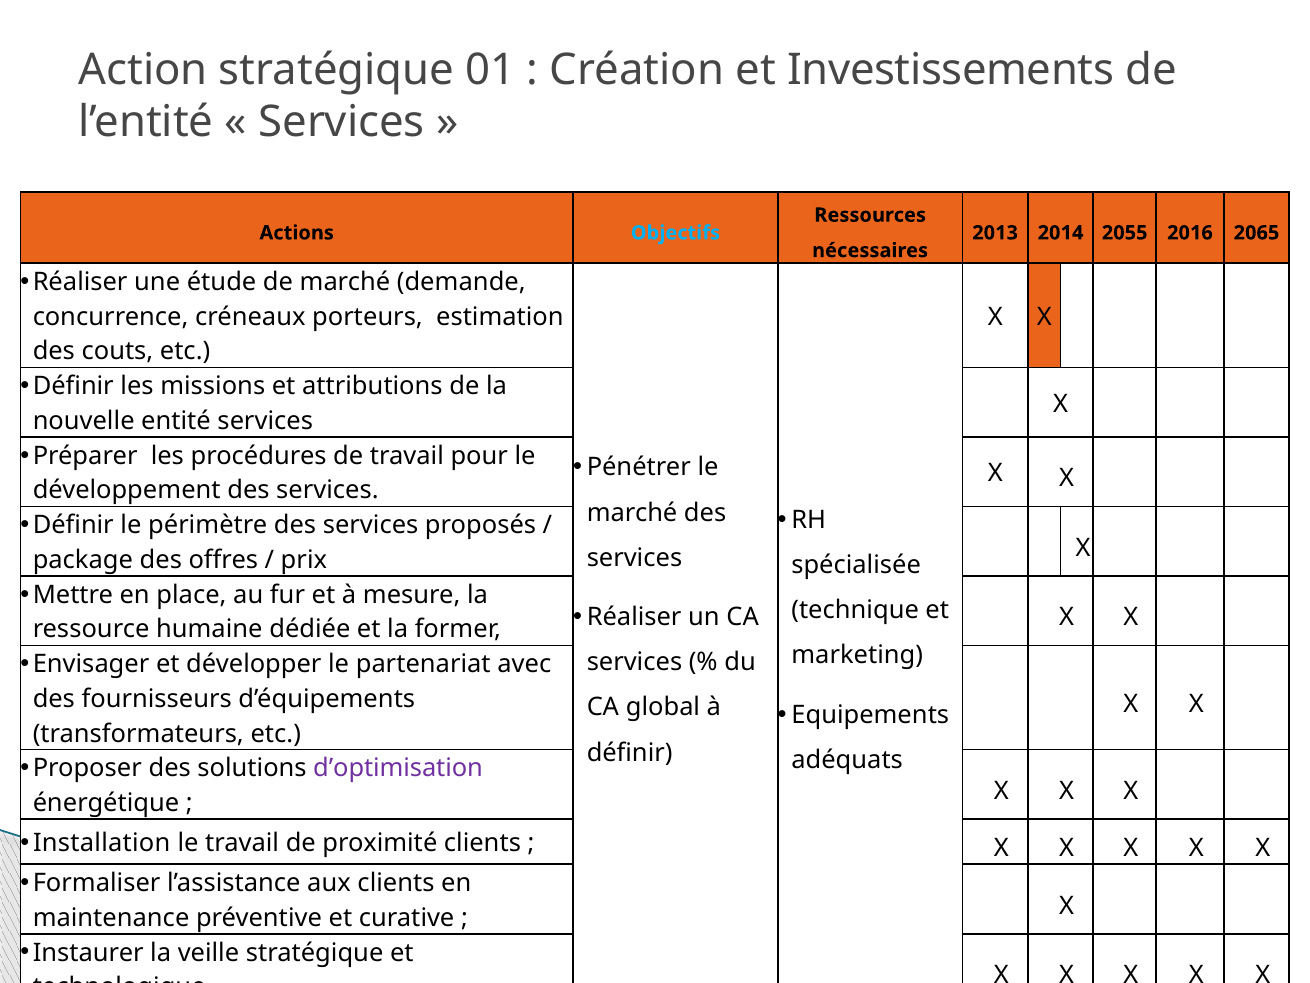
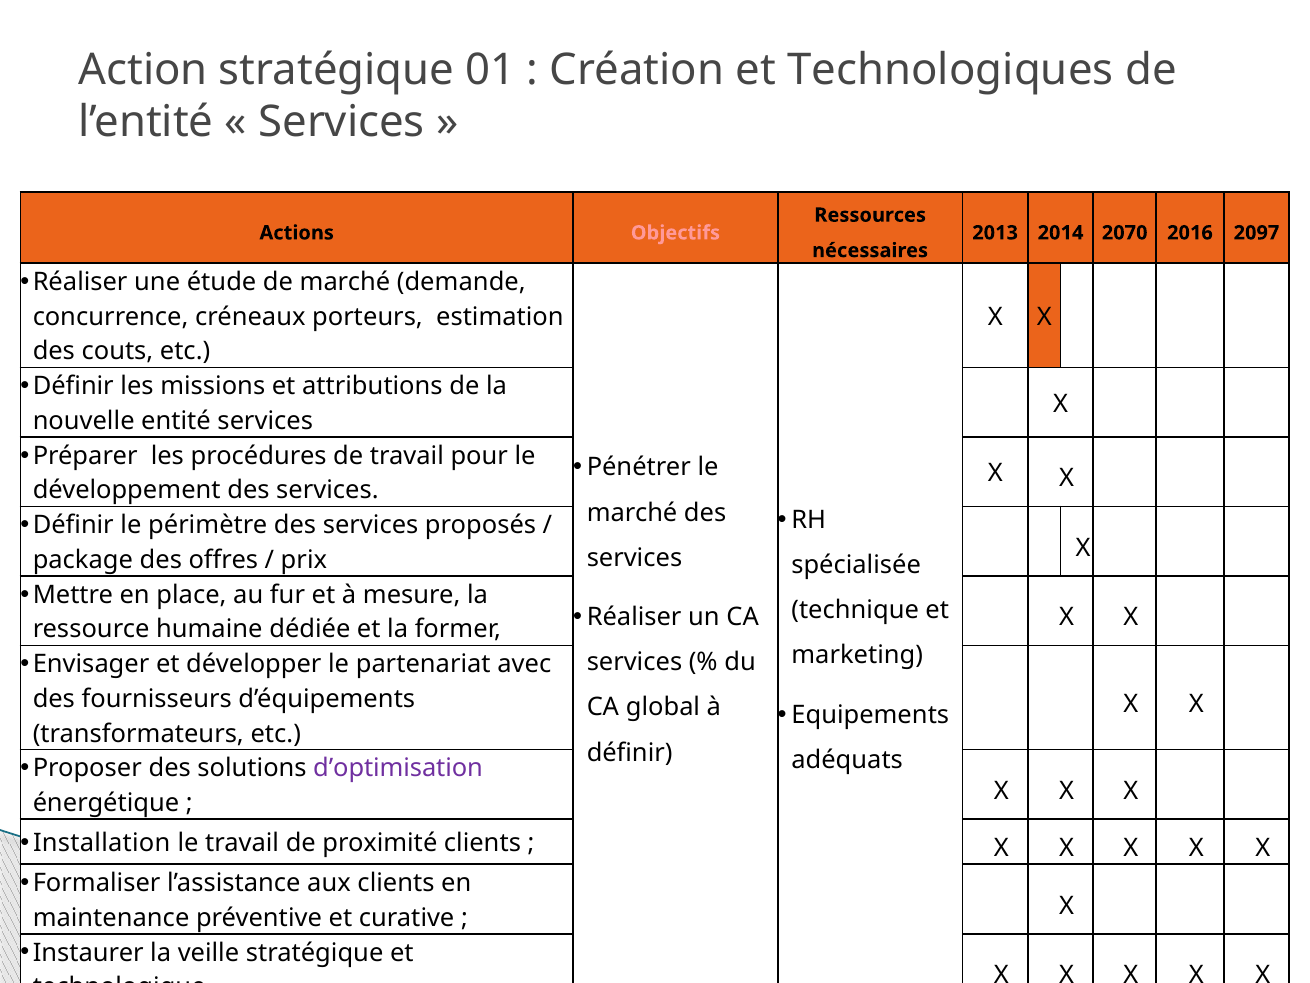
Investissements: Investissements -> Technologiques (950, 70)
Objectifs colour: light blue -> pink (675, 233)
2055: 2055 -> 2070 (1125, 233)
2065: 2065 -> 2097 (1256, 233)
